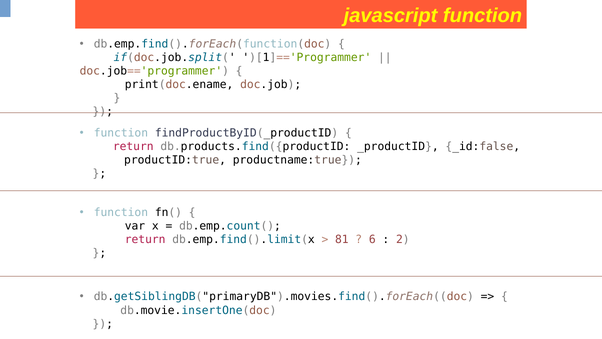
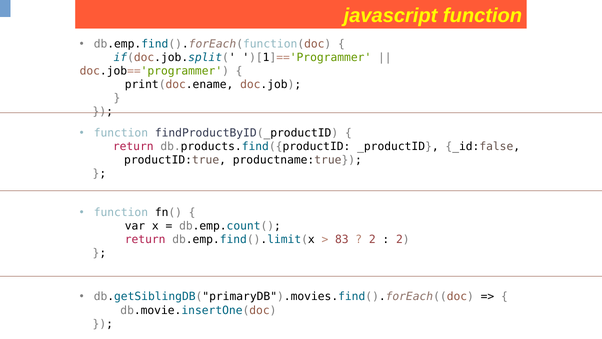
81: 81 -> 83 (342, 239)
6: 6 -> 2 (372, 239)
